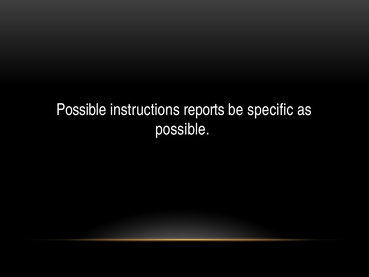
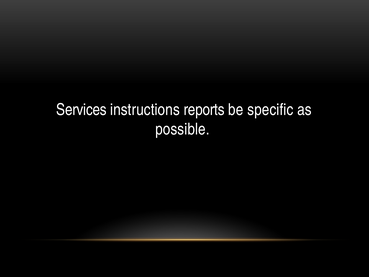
Possible: Possible -> Services (81, 110)
